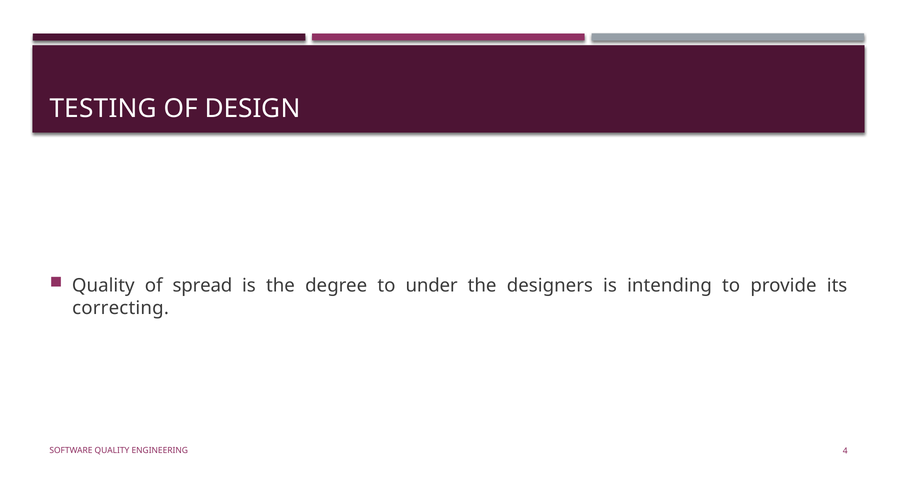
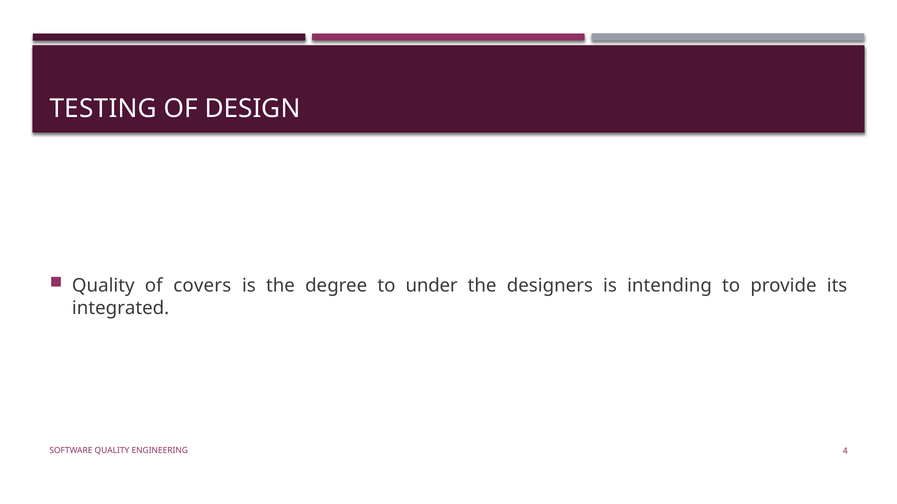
spread: spread -> covers (202, 286)
correcting: correcting -> integrated (121, 308)
